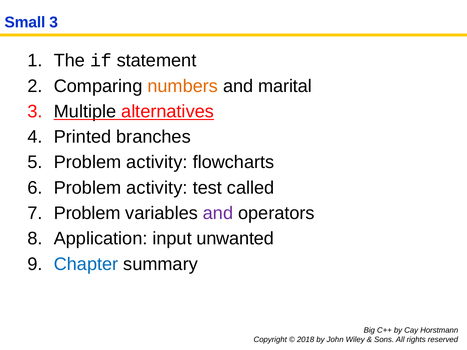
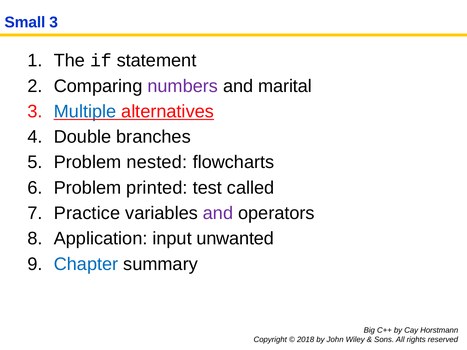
numbers colour: orange -> purple (183, 86)
Multiple colour: black -> blue (85, 112)
Printed: Printed -> Double (83, 137)
activity: activity -> nested (157, 162)
activity: activity -> printed (157, 188)
Problem: Problem -> Practice (87, 213)
